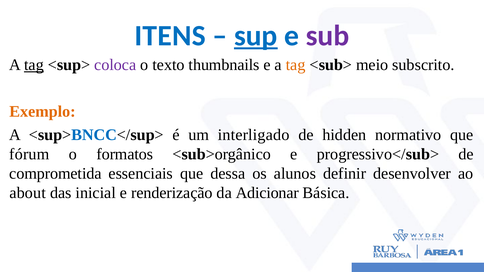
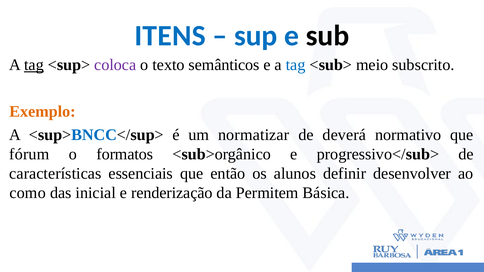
sup underline: present -> none (256, 36)
sub colour: purple -> black (328, 36)
thumbnails: thumbnails -> semânticos (224, 65)
tag colour: orange -> blue (296, 65)
interligado: interligado -> normatizar (254, 135)
hidden: hidden -> deverá (344, 135)
comprometida: comprometida -> características (55, 174)
dessa: dessa -> então (228, 174)
about: about -> como (28, 193)
Adicionar: Adicionar -> Permitem (267, 193)
